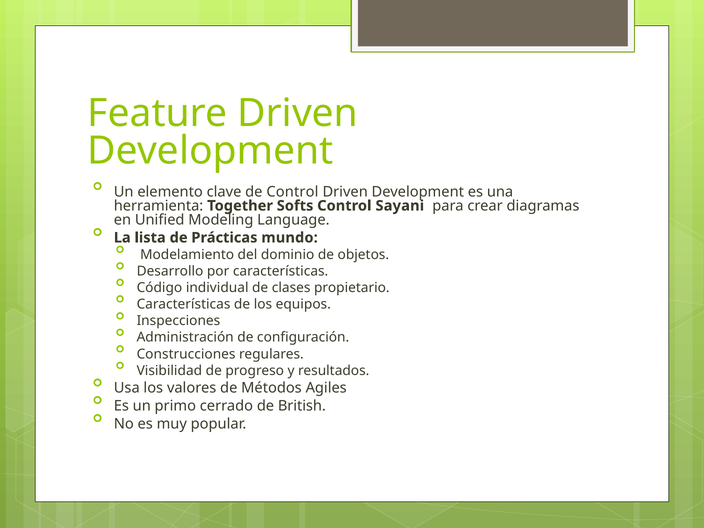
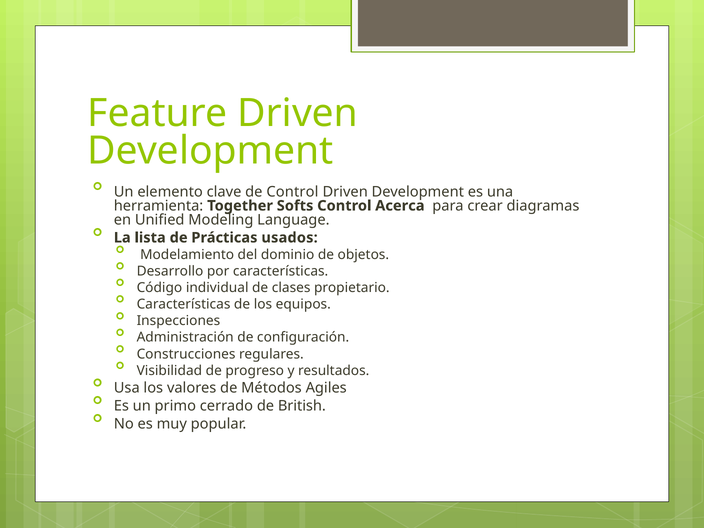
Sayani: Sayani -> Acerca (400, 206)
mundo: mundo -> usados (290, 238)
